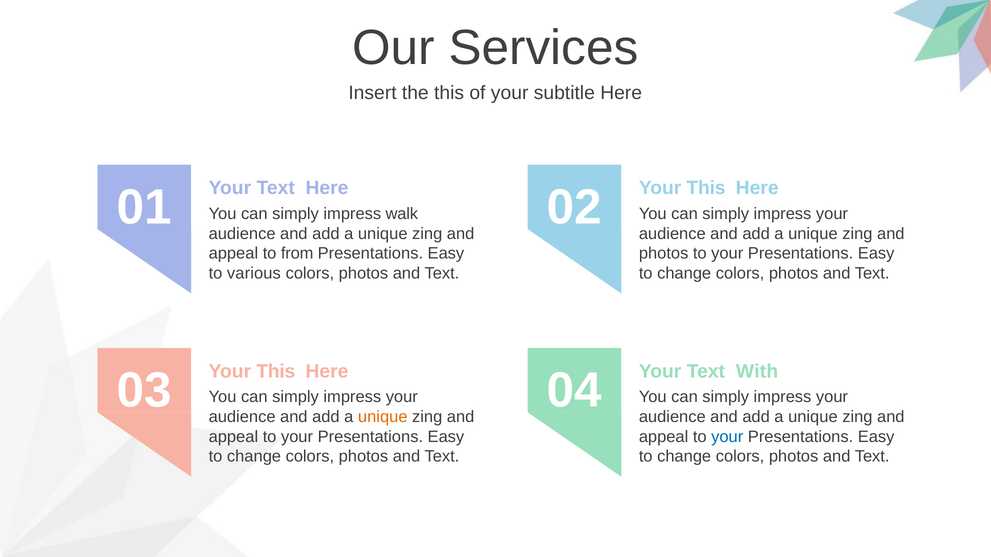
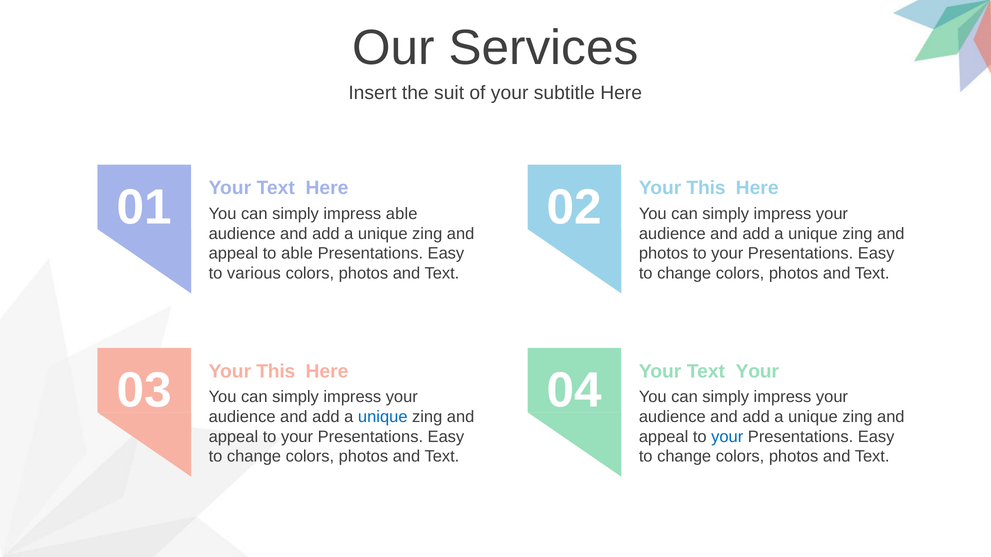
the this: this -> suit (449, 93)
impress walk: walk -> able (402, 214)
to from: from -> able (297, 254)
Your Text With: With -> Your (757, 372)
unique colour: orange -> blue (383, 417)
